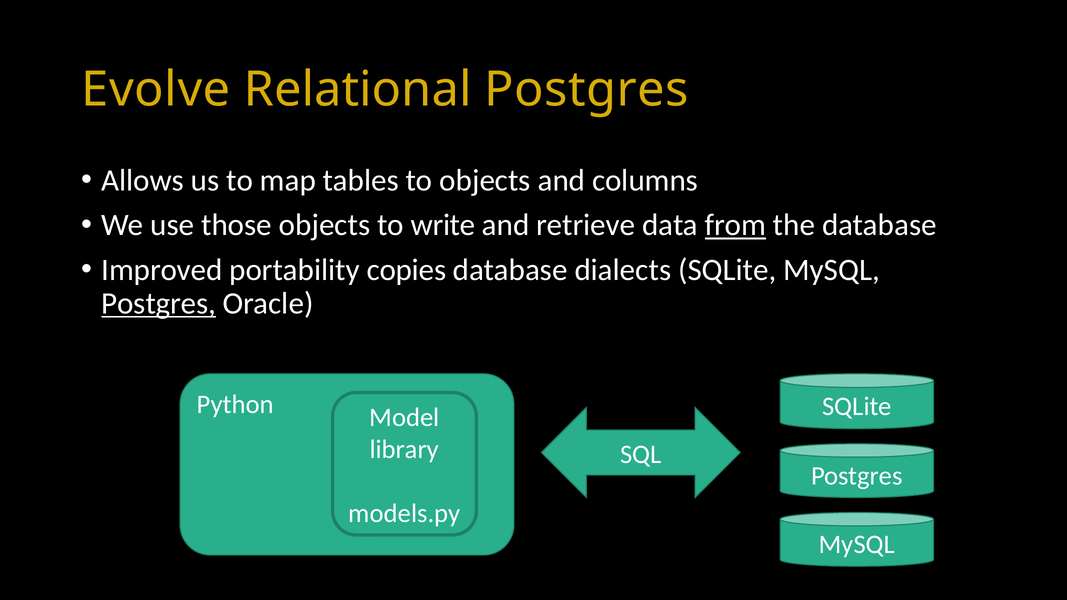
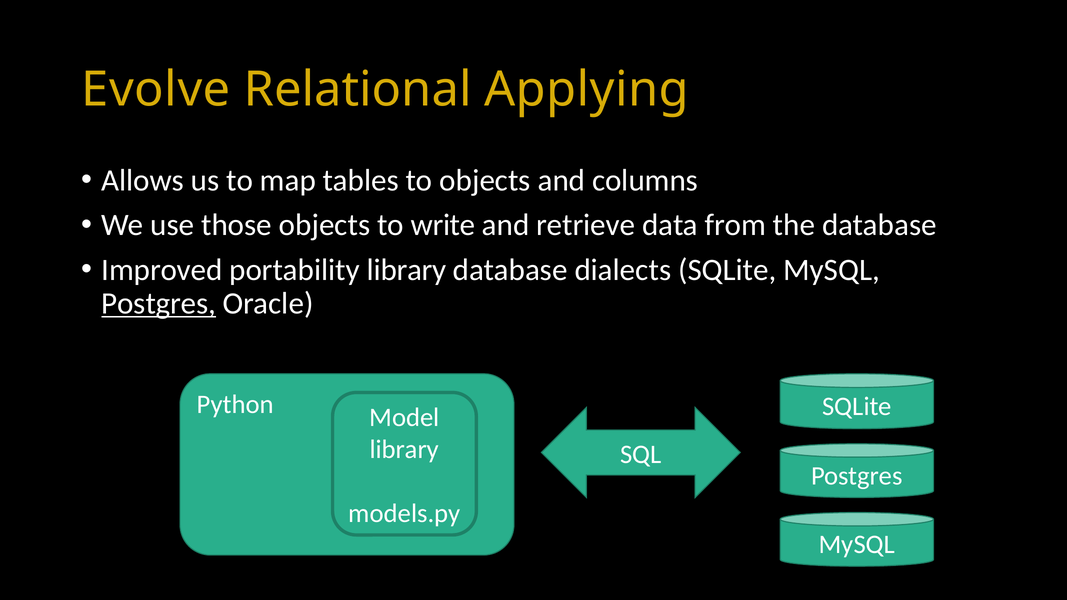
Relational Postgres: Postgres -> Applying (587, 90)
from underline: present -> none (735, 225)
portability copies: copies -> library (407, 270)
